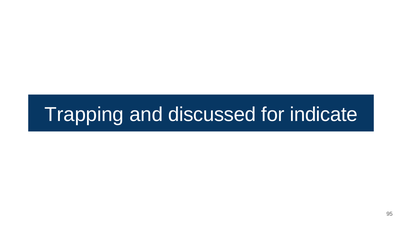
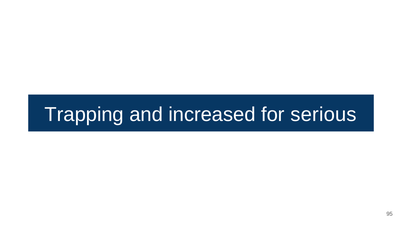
discussed: discussed -> increased (212, 114)
indicate: indicate -> serious (323, 114)
